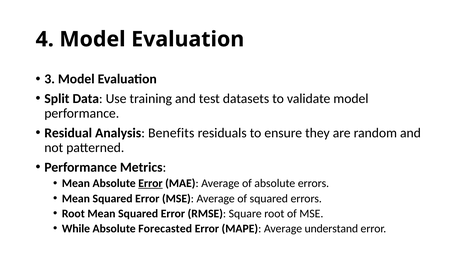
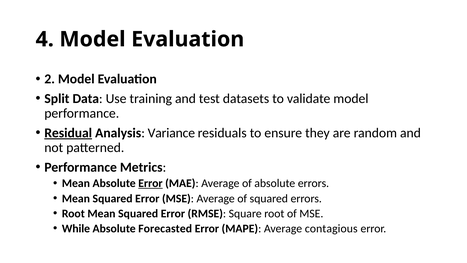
3: 3 -> 2 (50, 79)
Residual underline: none -> present (68, 133)
Benefits: Benefits -> Variance (171, 133)
understand: understand -> contagious (331, 228)
